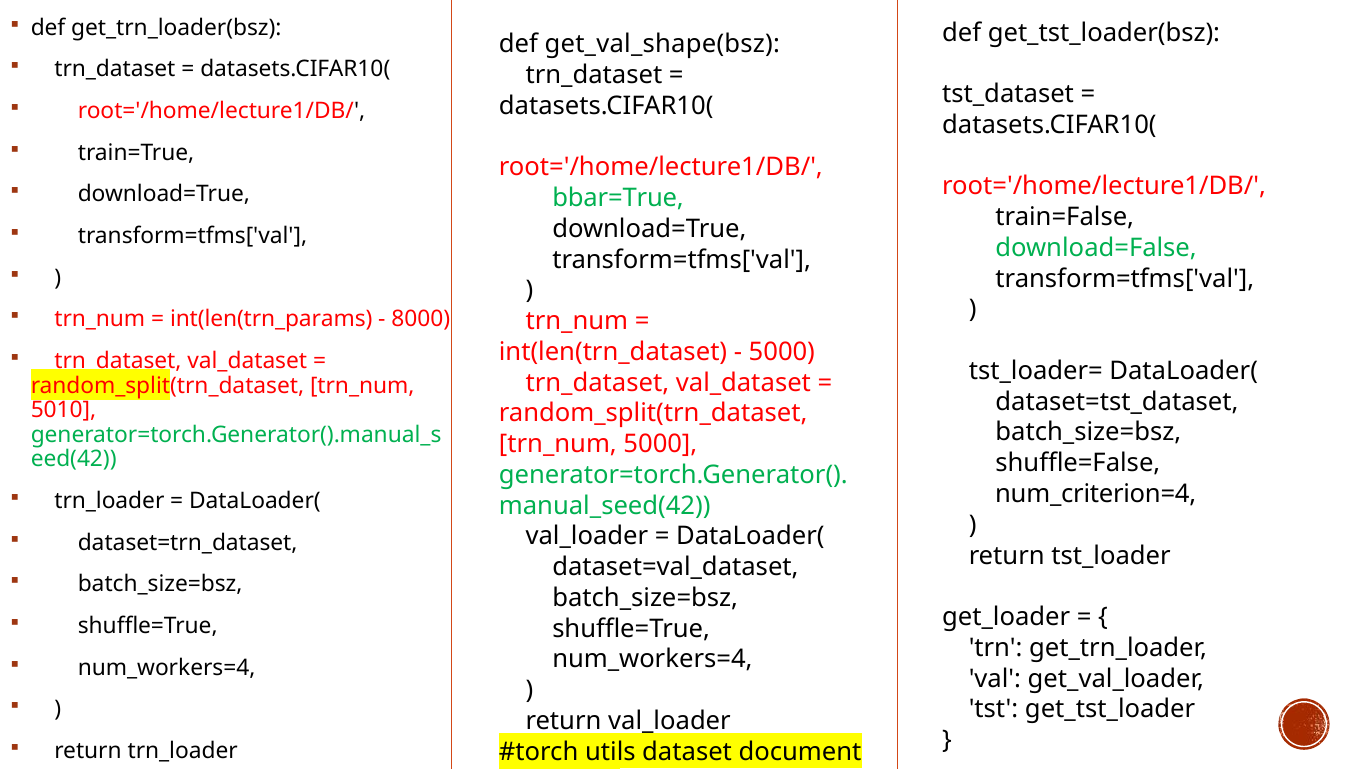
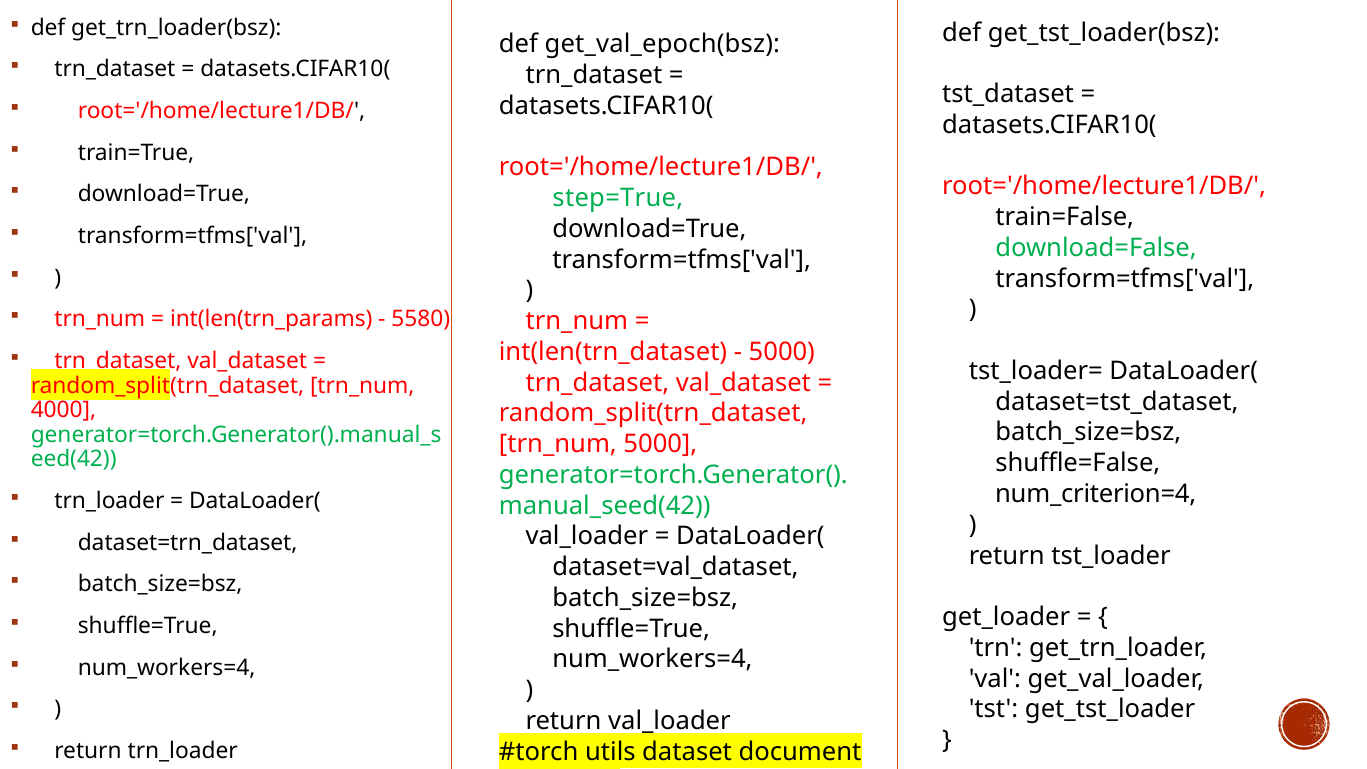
get_val_shape(bsz: get_val_shape(bsz -> get_val_epoch(bsz (662, 44)
bbar=True: bbar=True -> step=True (618, 198)
8000: 8000 -> 5580 (421, 319)
5010: 5010 -> 4000 (64, 410)
